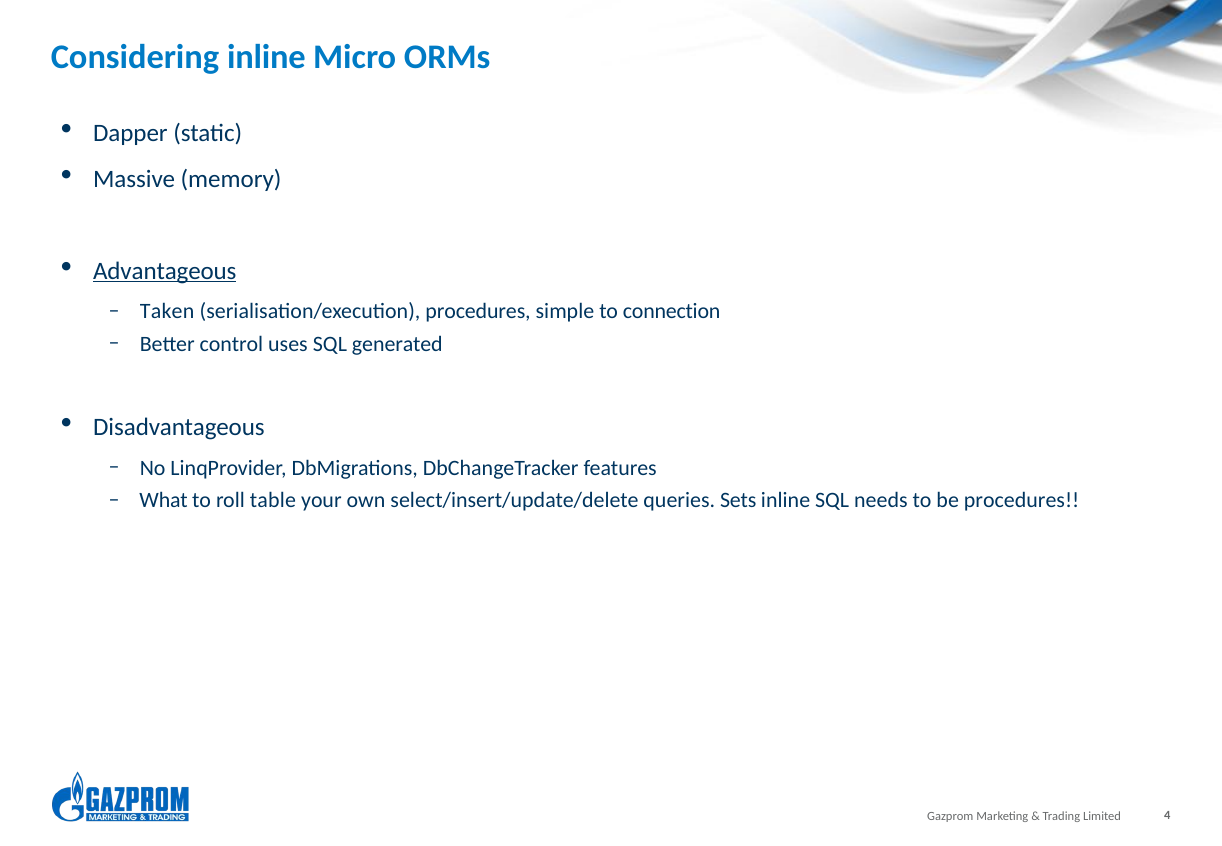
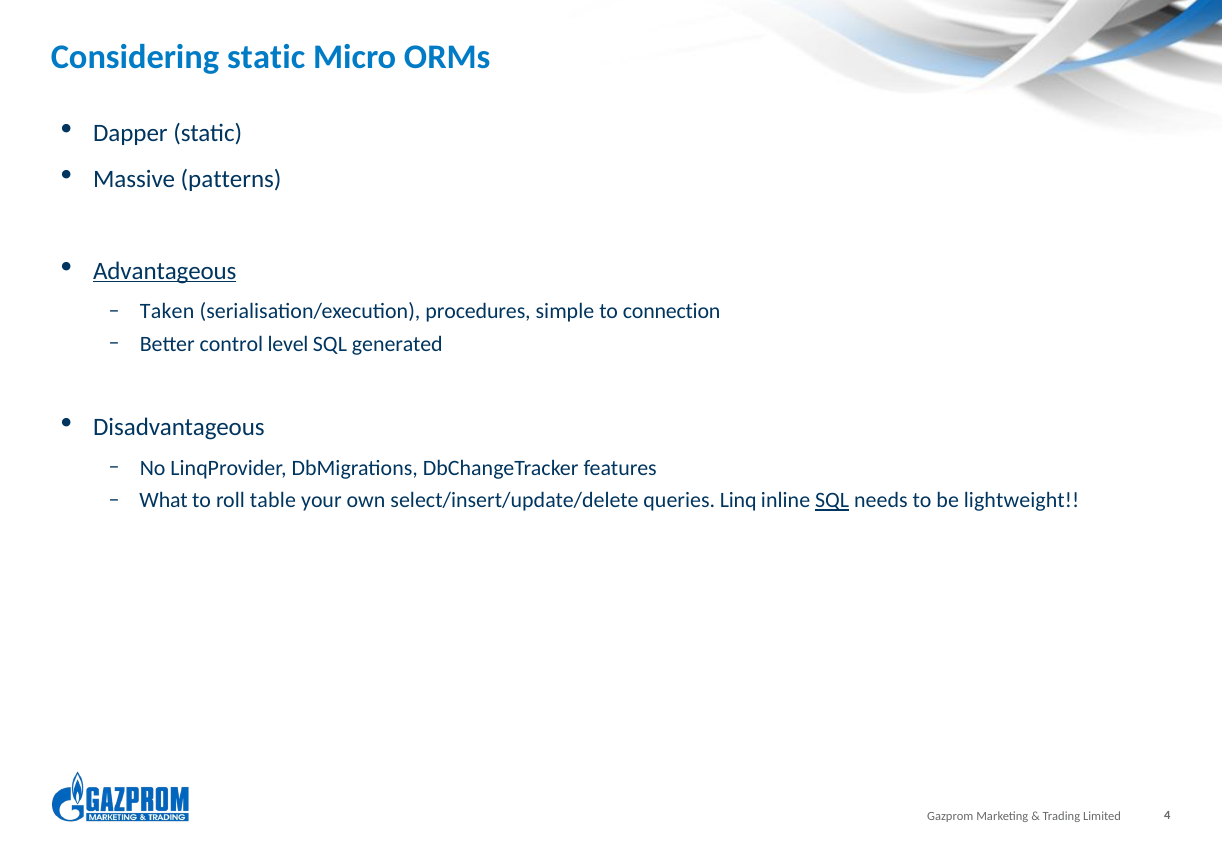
Considering inline: inline -> static (266, 57)
memory: memory -> patterns (231, 179)
uses: uses -> level (288, 344)
Sets: Sets -> Linq (738, 501)
SQL underline: none -> present (832, 501)
be procedures: procedures -> lightweight (1022, 501)
